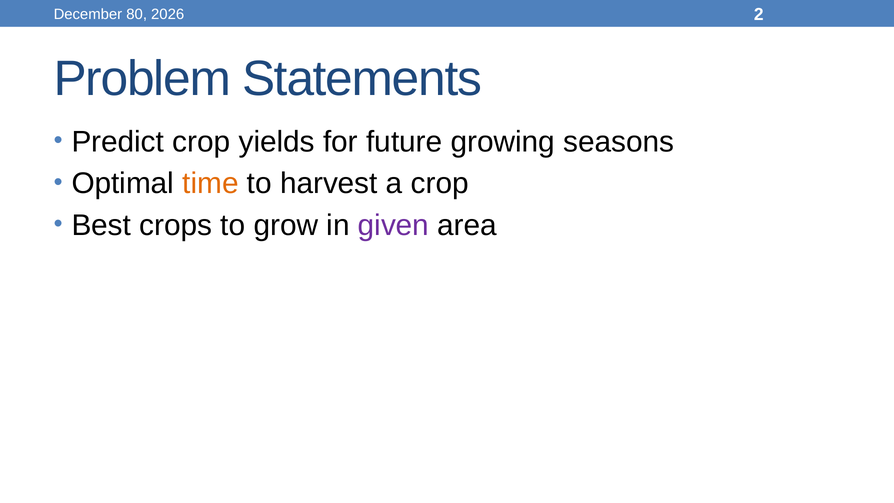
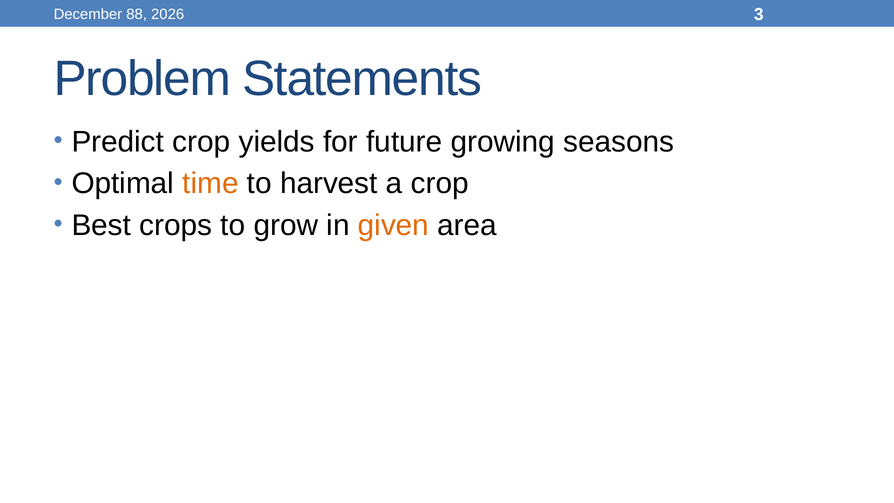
80: 80 -> 88 (137, 14)
2: 2 -> 3 (759, 15)
given colour: purple -> orange (393, 225)
